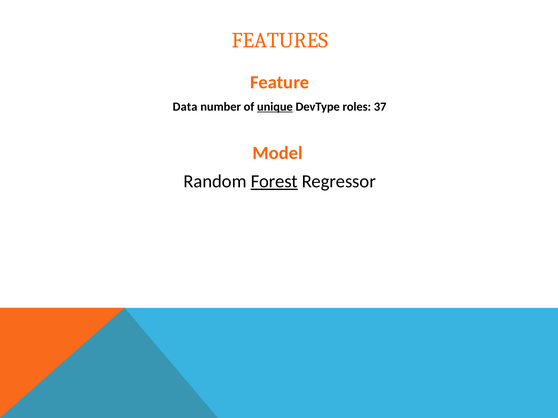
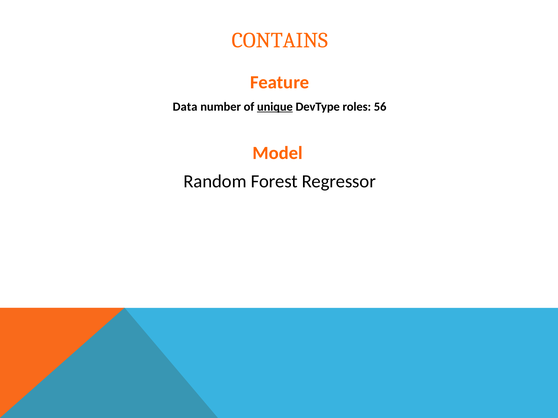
FEATURES: FEATURES -> CONTAINS (280, 41)
37: 37 -> 56 (380, 107)
Forest underline: present -> none (274, 182)
